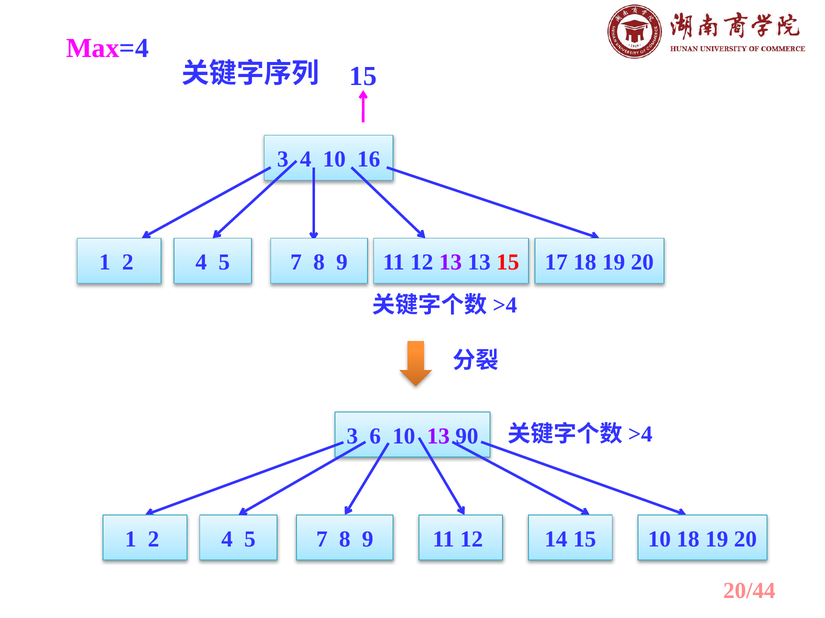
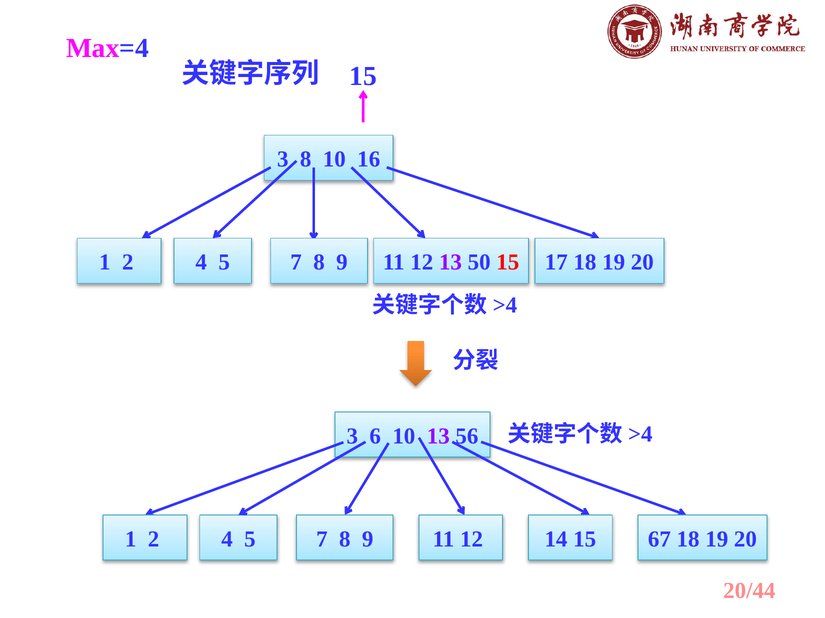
3 4: 4 -> 8 (306, 160)
13 13: 13 -> 50 (479, 263)
90: 90 -> 56 (467, 437)
15 10: 10 -> 67 (659, 540)
